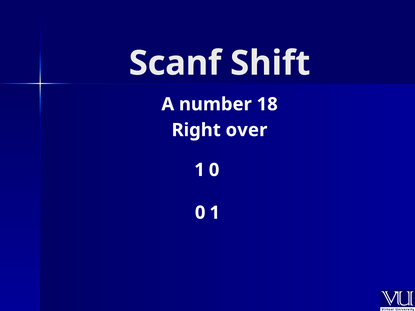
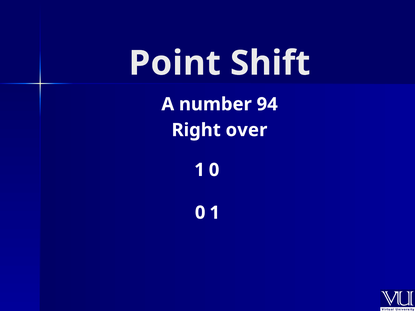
Scanf: Scanf -> Point (175, 63)
18: 18 -> 94 (267, 104)
